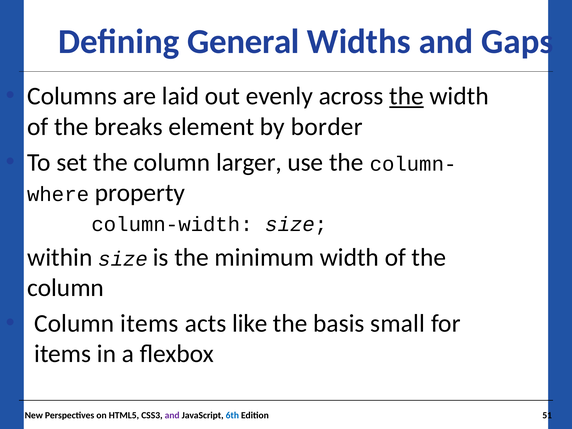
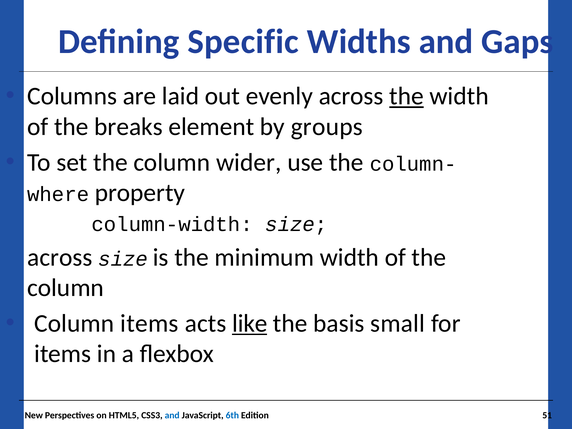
General: General -> Specific (243, 42)
border: border -> groups (327, 127)
larger: larger -> wider (249, 162)
within: within -> across (60, 257)
like underline: none -> present (250, 323)
and colour: purple -> blue (172, 415)
